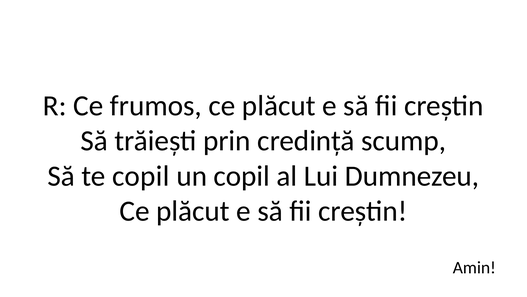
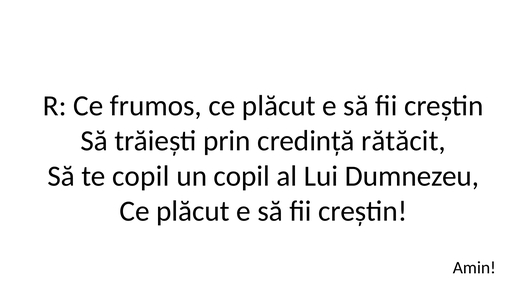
scump: scump -> rătăcit (404, 141)
